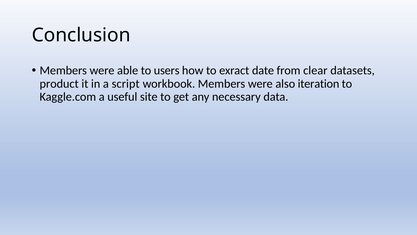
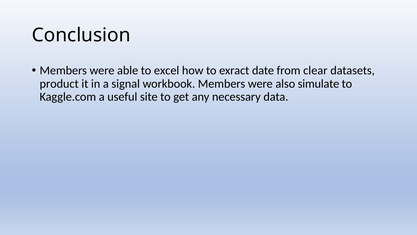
users: users -> excel (167, 71)
script: script -> signal (126, 84)
iteration: iteration -> simulate (319, 84)
